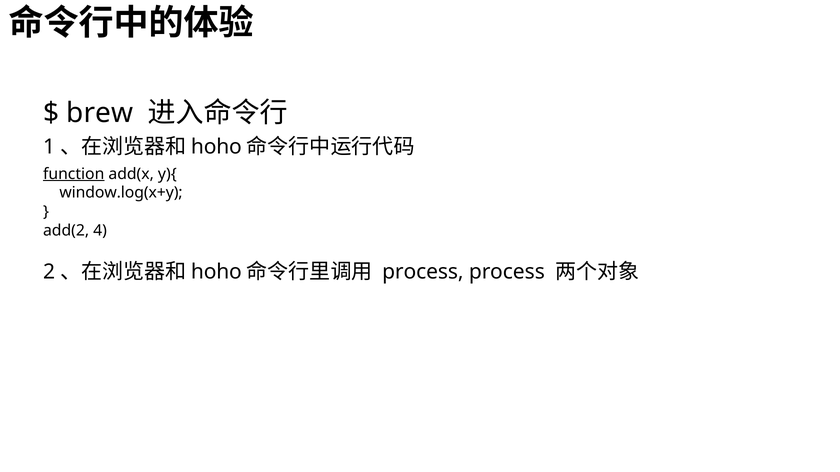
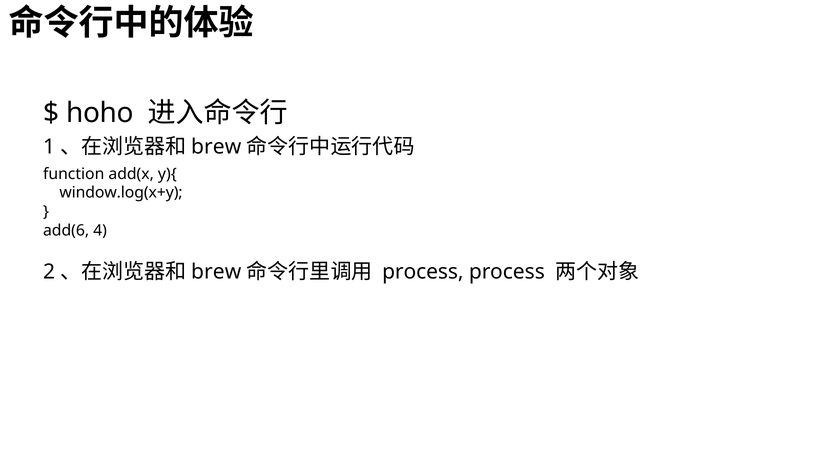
brew: brew -> hoho (100, 113)
hoho: hoho -> brew (216, 147)
function underline: present -> none (74, 174)
add(2: add(2 -> add(6 (66, 231)
hoho: hoho -> brew (216, 272)
